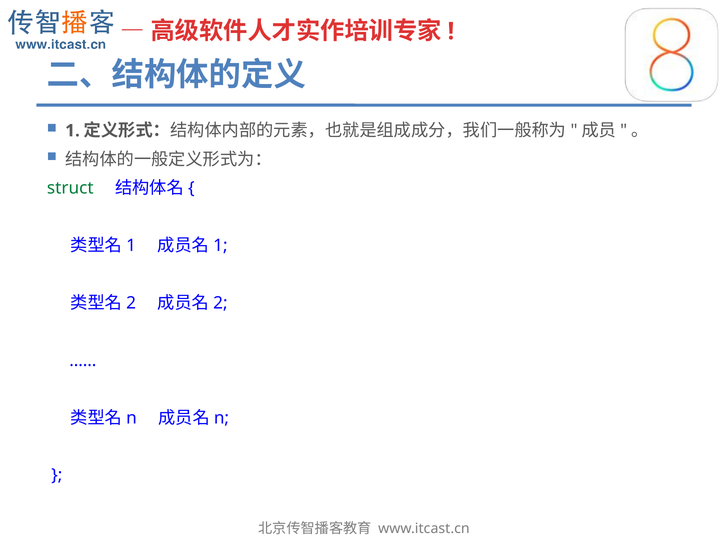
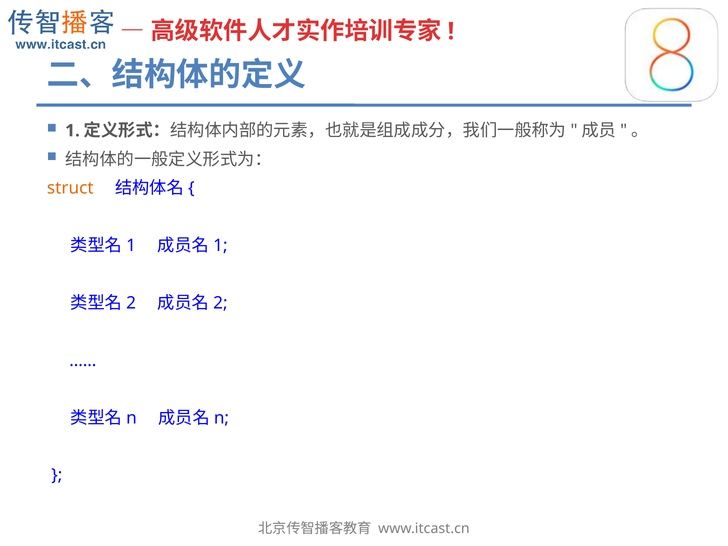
struct colour: green -> orange (70, 188)
